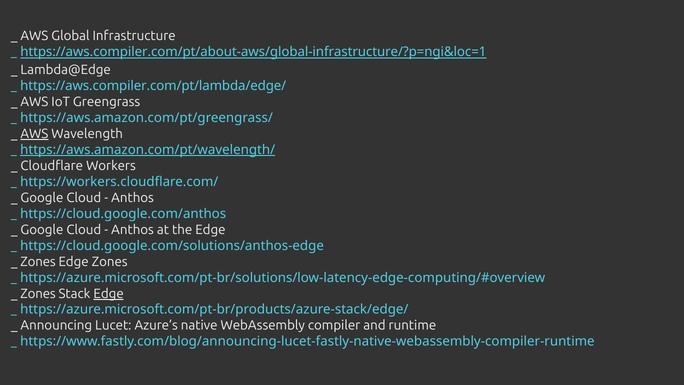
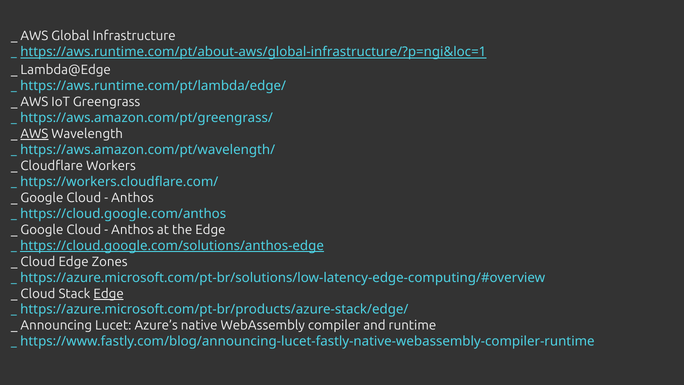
https://aws.compiler.com/pt/about-aws/global-infrastructure/?p=ngi&loc=1: https://aws.compiler.com/pt/about-aws/global-infrastructure/?p=ngi&loc=1 -> https://aws.runtime.com/pt/about-aws/global-infrastructure/?p=ngi&loc=1 (253, 52)
https://aws.compiler.com/pt/lambda/edge/: https://aws.compiler.com/pt/lambda/edge/ -> https://aws.runtime.com/pt/lambda/edge/ (153, 86)
https://aws.amazon.com/pt/wavelength/ underline: present -> none (148, 150)
https://cloud.google.com/solutions/anthos-edge underline: none -> present (172, 246)
Zones: Zones -> Cloud (38, 262)
Zones: Zones -> Cloud (38, 293)
